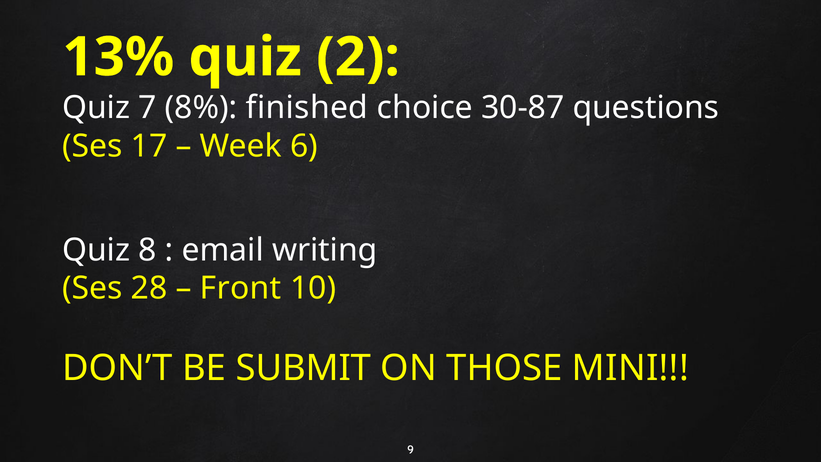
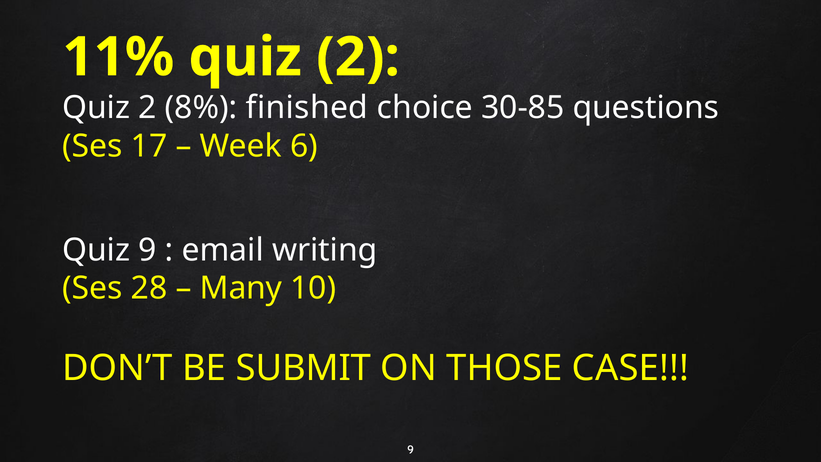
13%: 13% -> 11% (118, 57)
7: 7 -> 2 (148, 108)
30-87: 30-87 -> 30-85 (523, 108)
Quiz 8: 8 -> 9 (148, 250)
Front: Front -> Many (241, 288)
MINI: MINI -> CASE (630, 368)
